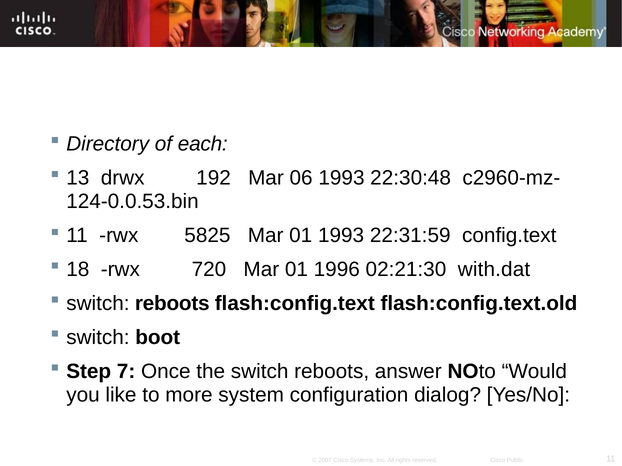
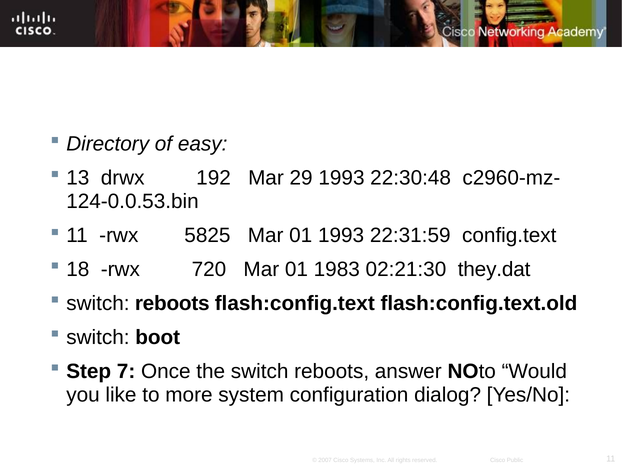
each: each -> easy (203, 144)
06: 06 -> 29 (301, 178)
1996: 1996 -> 1983 (337, 270)
with.dat: with.dat -> they.dat (494, 270)
